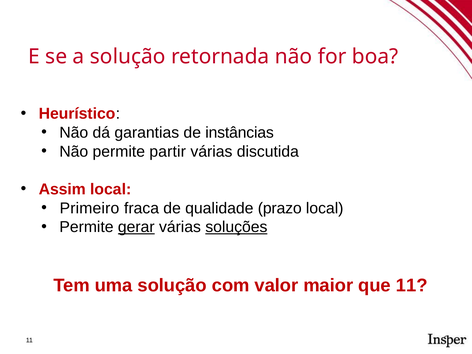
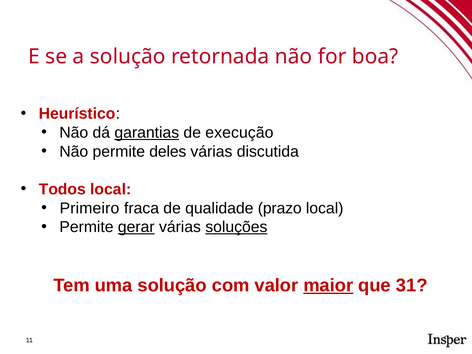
garantias underline: none -> present (147, 133)
instâncias: instâncias -> execução (239, 133)
partir: partir -> deles (168, 152)
Assim: Assim -> Todos (62, 189)
maior underline: none -> present (328, 285)
que 11: 11 -> 31 (412, 285)
